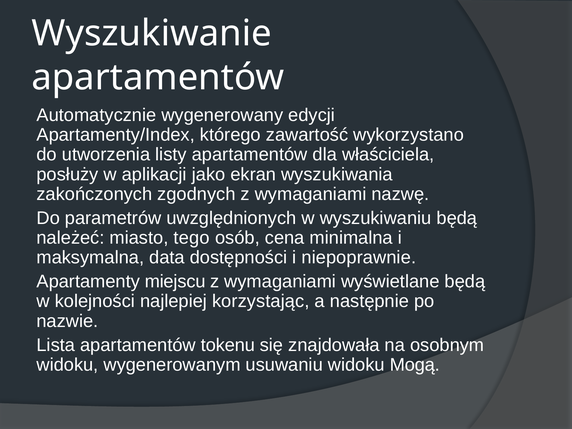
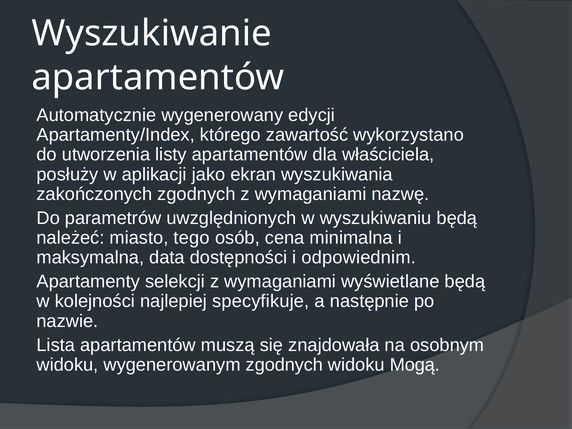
niepoprawnie: niepoprawnie -> odpowiednim (359, 258)
miejscu: miejscu -> selekcji (175, 282)
korzystając: korzystając -> specyfikuje (261, 301)
tokenu: tokenu -> muszą (228, 345)
wygenerowanym usuwaniu: usuwaniu -> zgodnych (284, 365)
